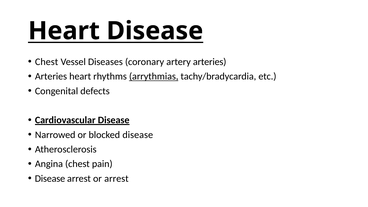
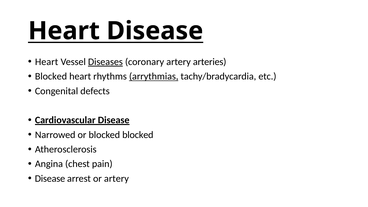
Chest: Chest -> Heart (47, 62)
Diseases underline: none -> present (105, 62)
Arteries: Arteries -> Blocked (51, 76)
blocked disease: disease -> blocked (138, 135)
or arrest: arrest -> artery (116, 179)
